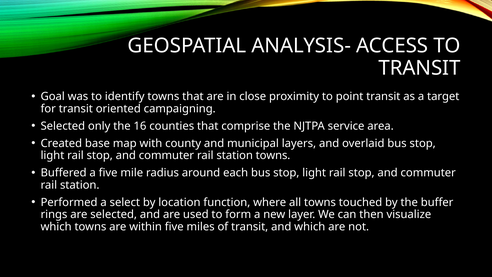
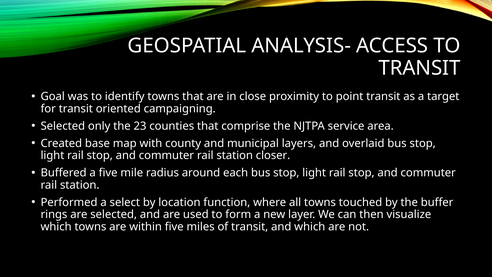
16: 16 -> 23 (140, 126)
station towns: towns -> closer (273, 155)
